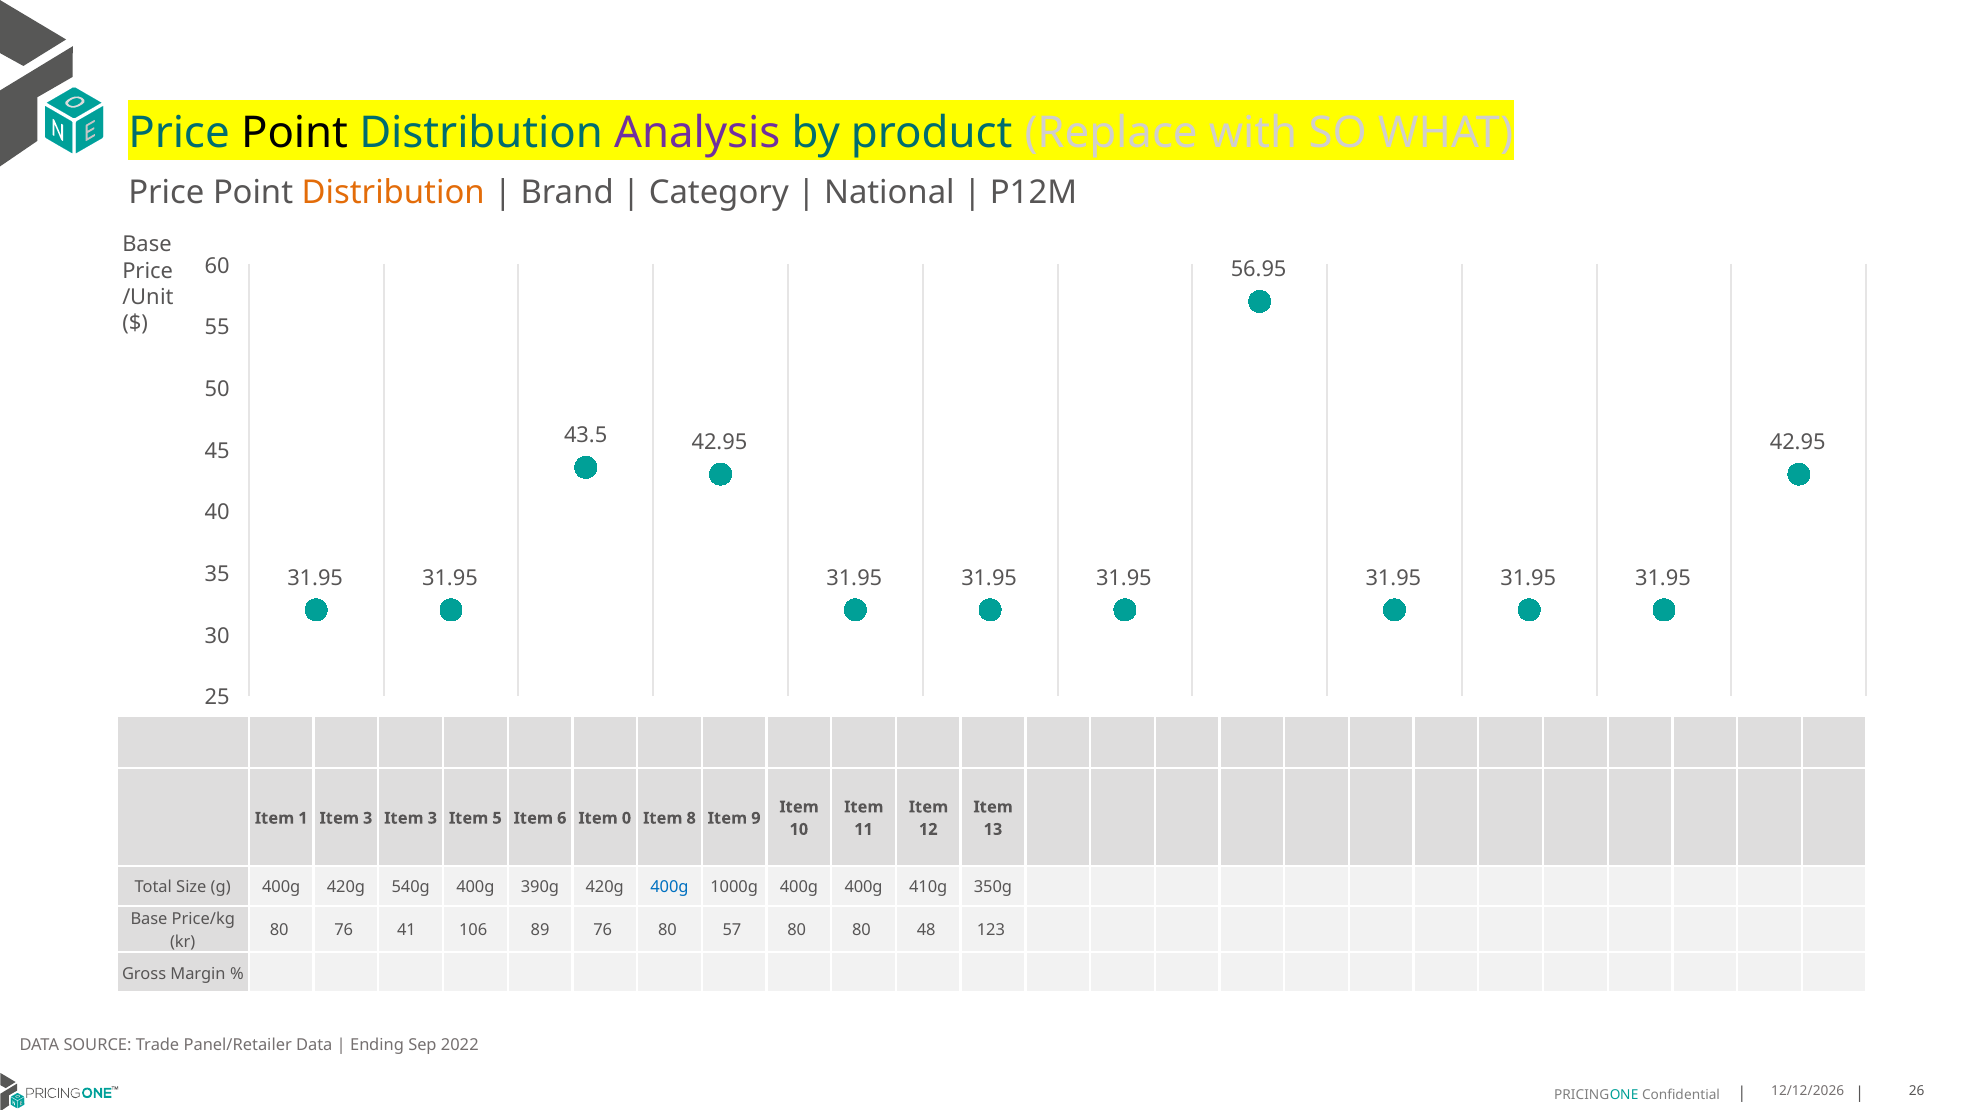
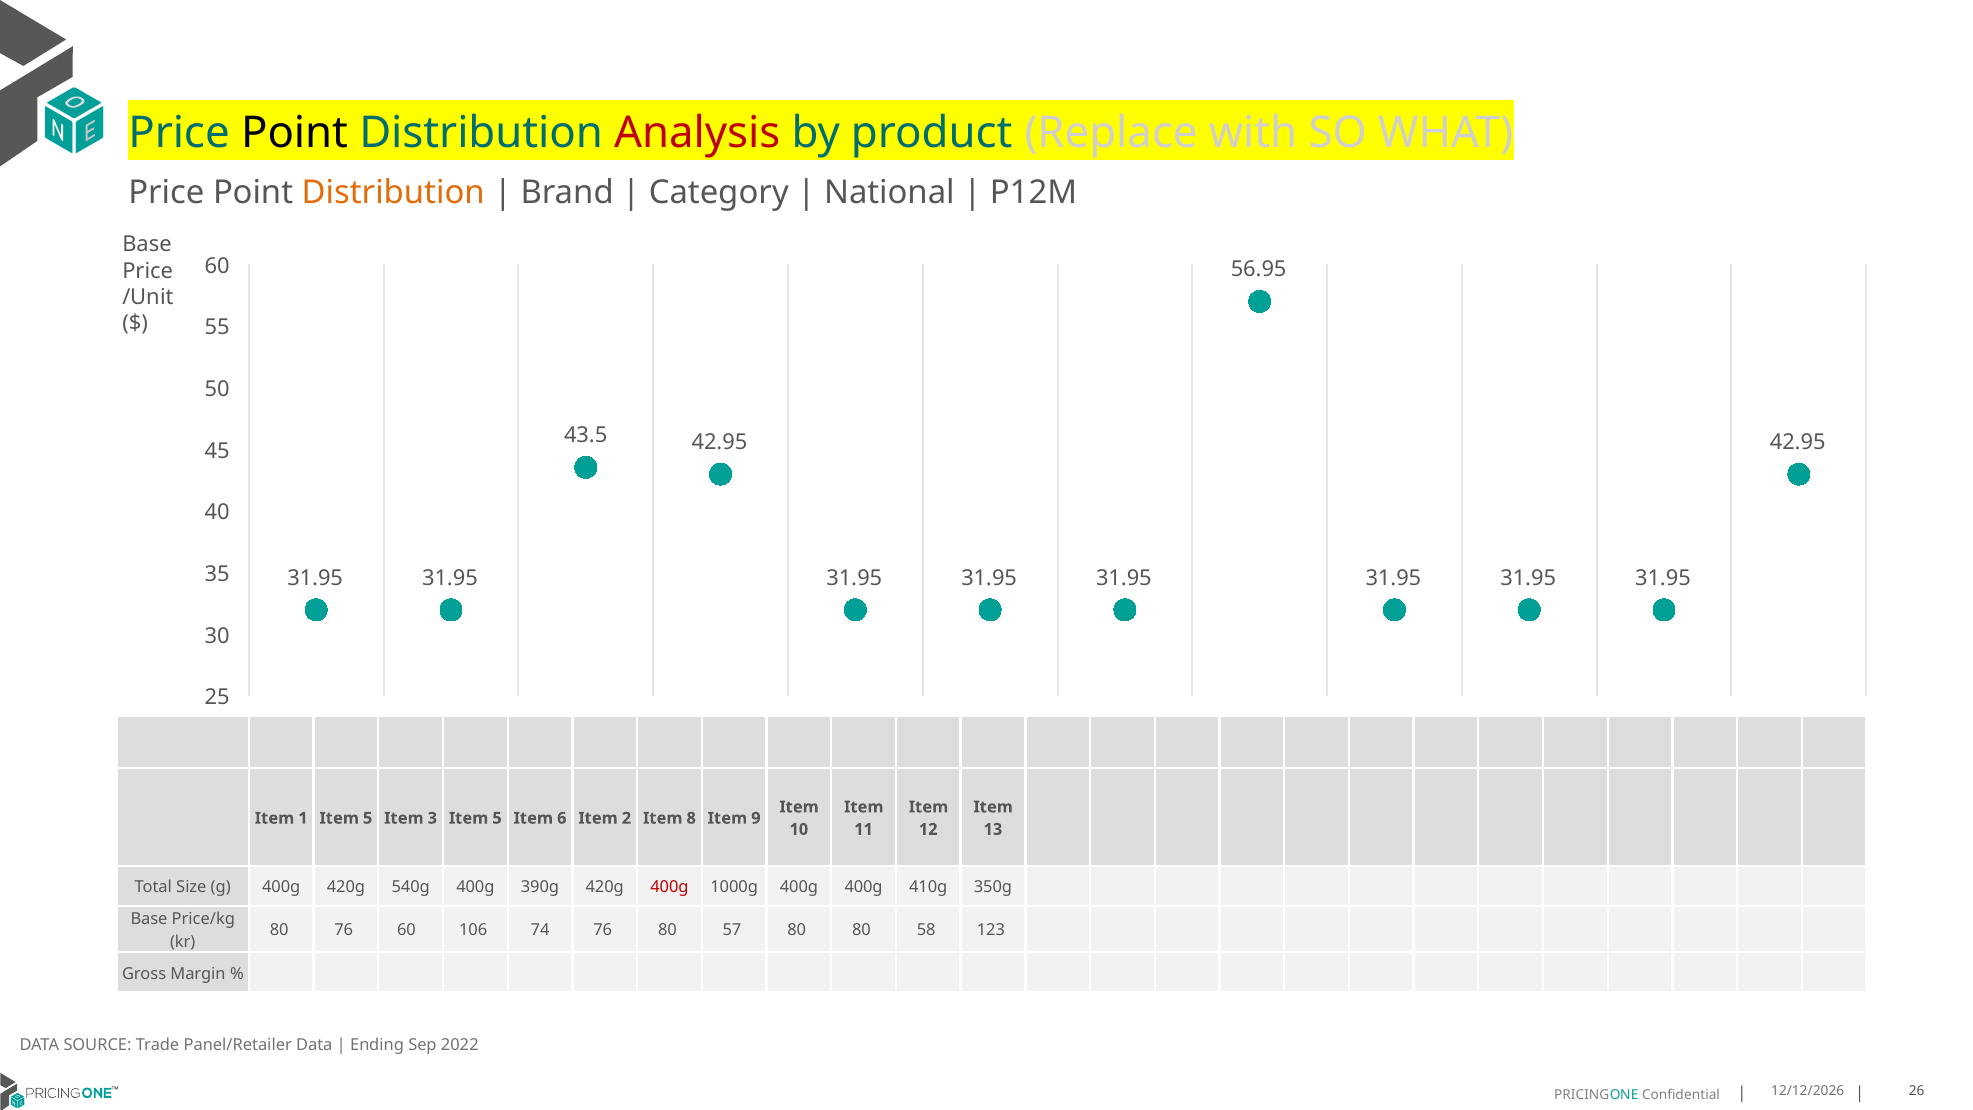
Analysis colour: purple -> red (697, 133)
1 Item 3: 3 -> 5 (368, 818)
0: 0 -> 2 (626, 818)
400g colour: blue -> red (669, 887)
76 41: 41 -> 60 (406, 930)
89: 89 -> 74 (540, 930)
48: 48 -> 58 (926, 930)
